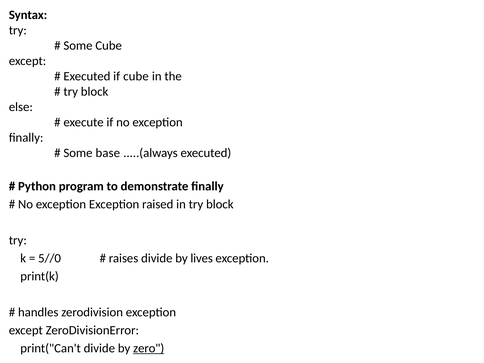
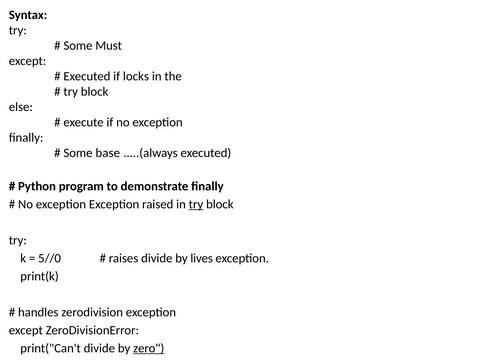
Some Cube: Cube -> Must (109, 46)
if cube: cube -> locks (136, 76)
try underline: none -> present (196, 204)
